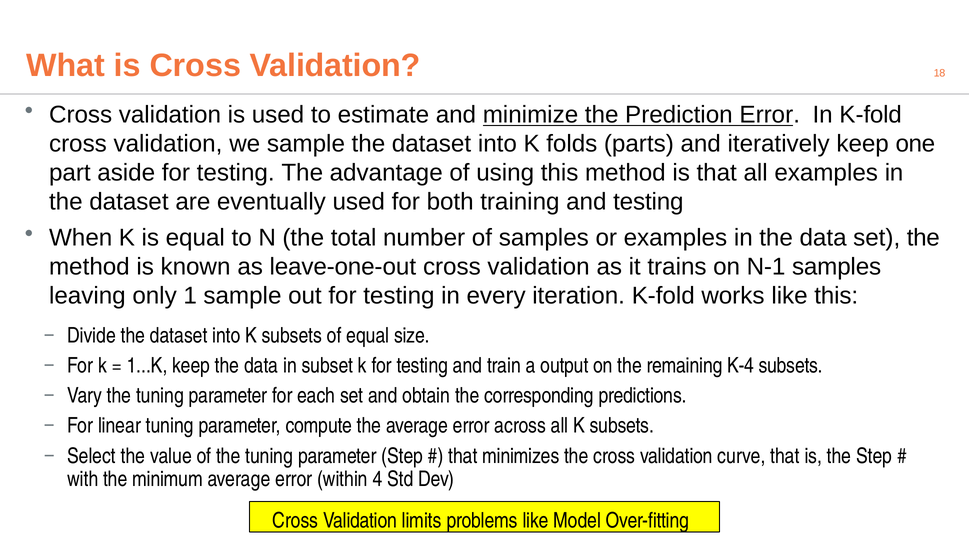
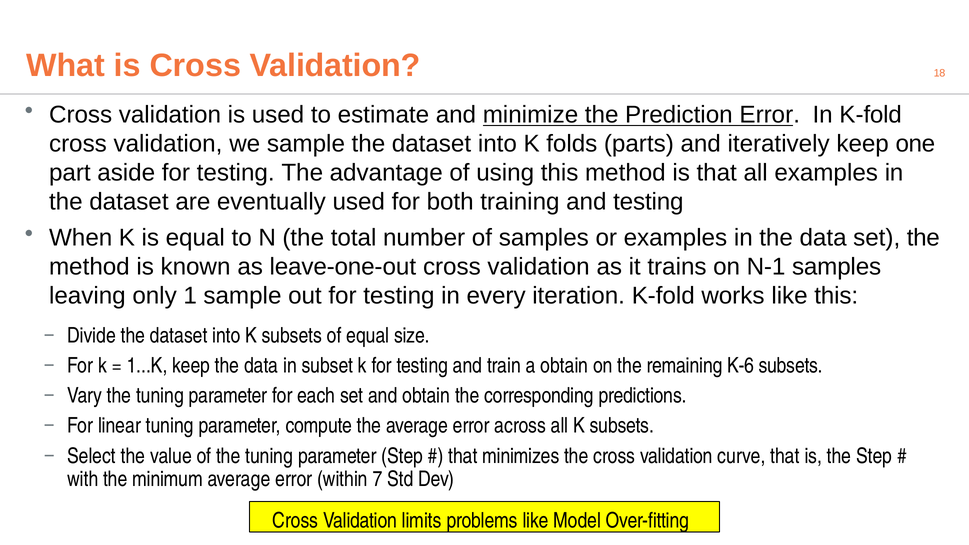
a output: output -> obtain (564, 366)
K-4: K-4 -> K-6 (741, 366)
4: 4 -> 7 (378, 479)
